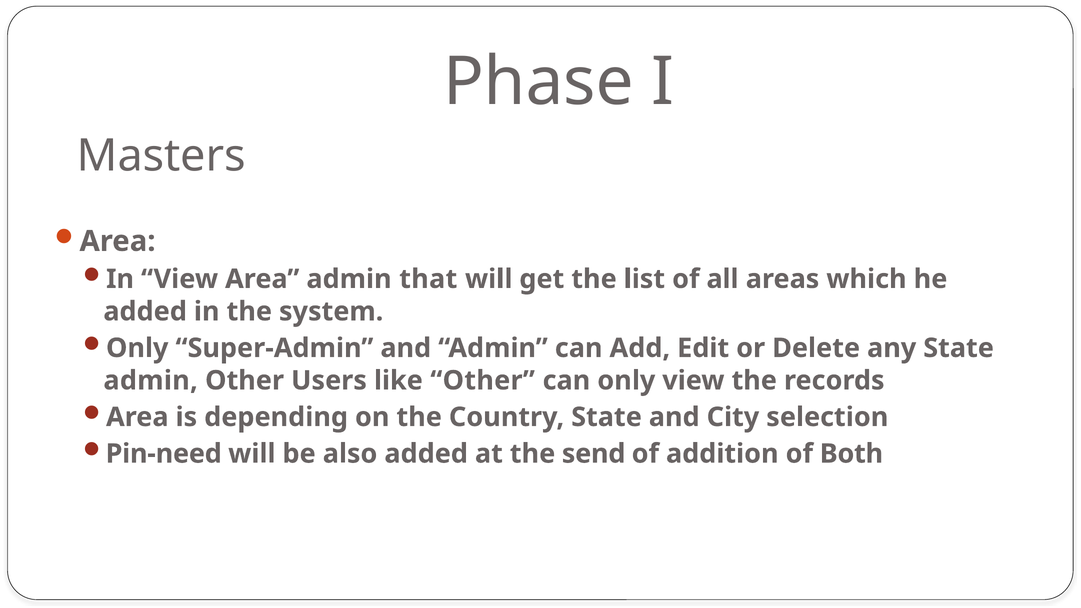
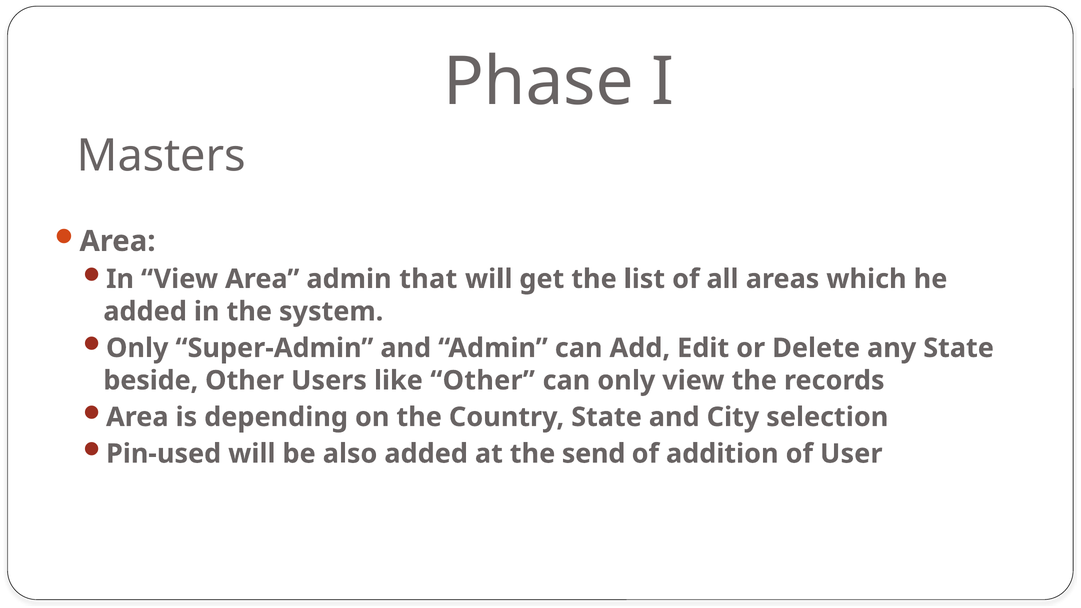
admin: admin -> beside (151, 381)
Pin-need: Pin-need -> Pin-used (164, 454)
Both: Both -> User (851, 454)
